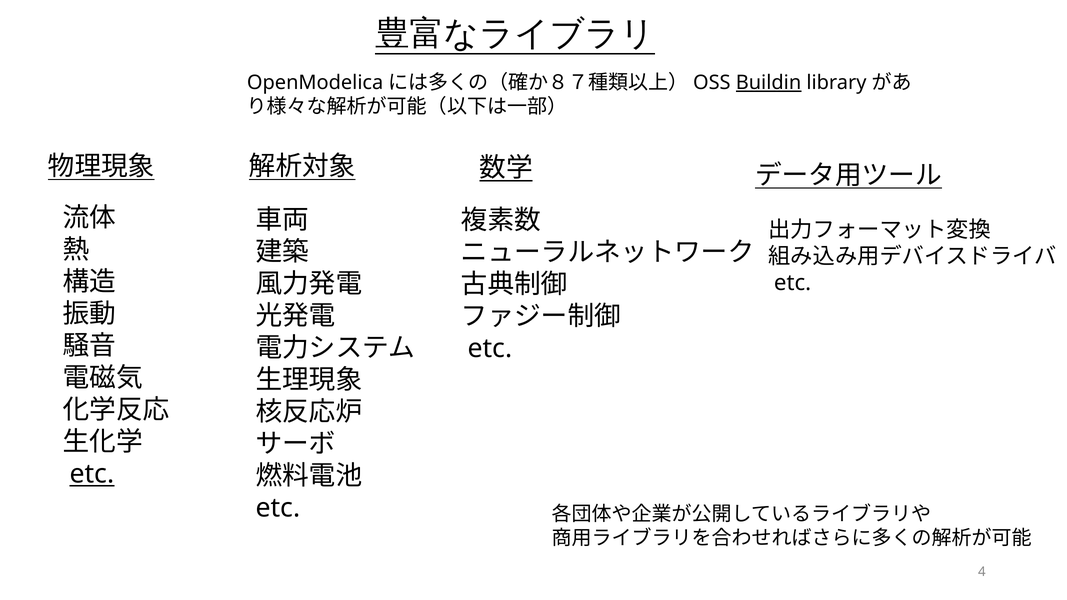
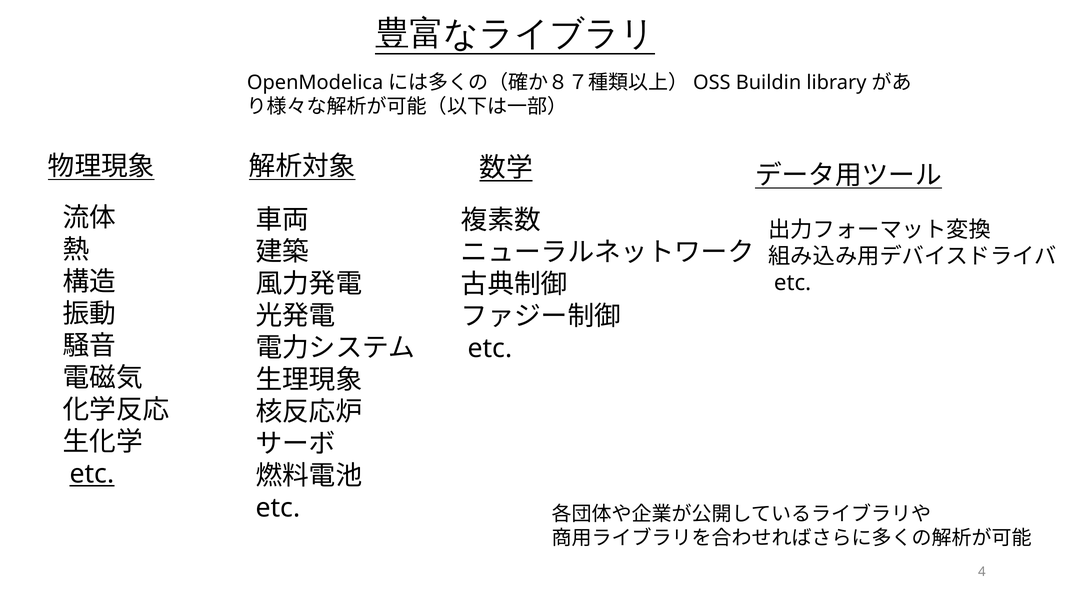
Buildin underline: present -> none (769, 83)
